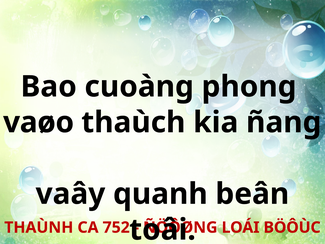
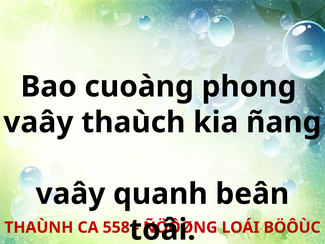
vaøo: vaøo -> vaây (38, 122)
752: 752 -> 558 (116, 227)
